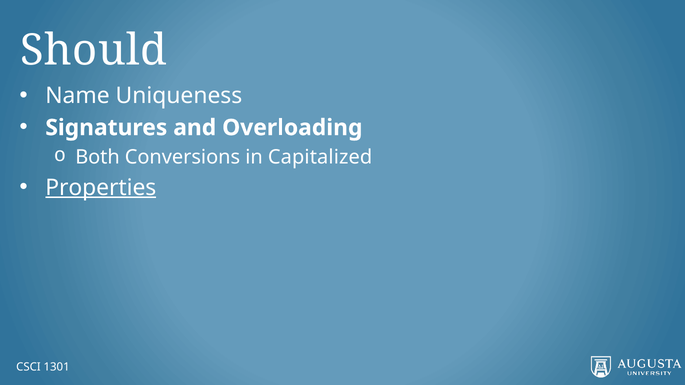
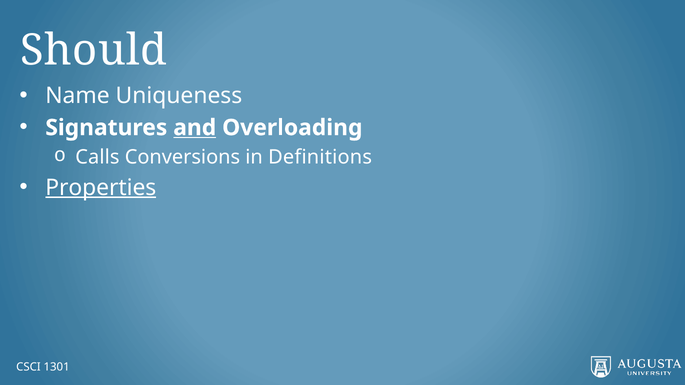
and underline: none -> present (195, 128)
Both: Both -> Calls (97, 157)
Capitalized: Capitalized -> Definitions (320, 157)
